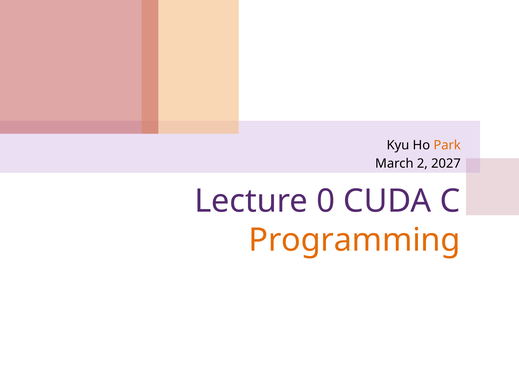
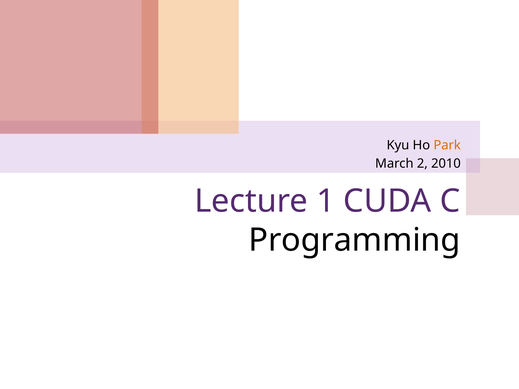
2027: 2027 -> 2010 (446, 164)
0: 0 -> 1 (326, 201)
Programming colour: orange -> black (355, 240)
